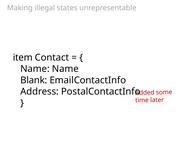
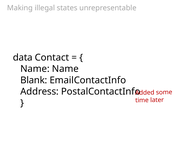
item: item -> data (23, 57)
